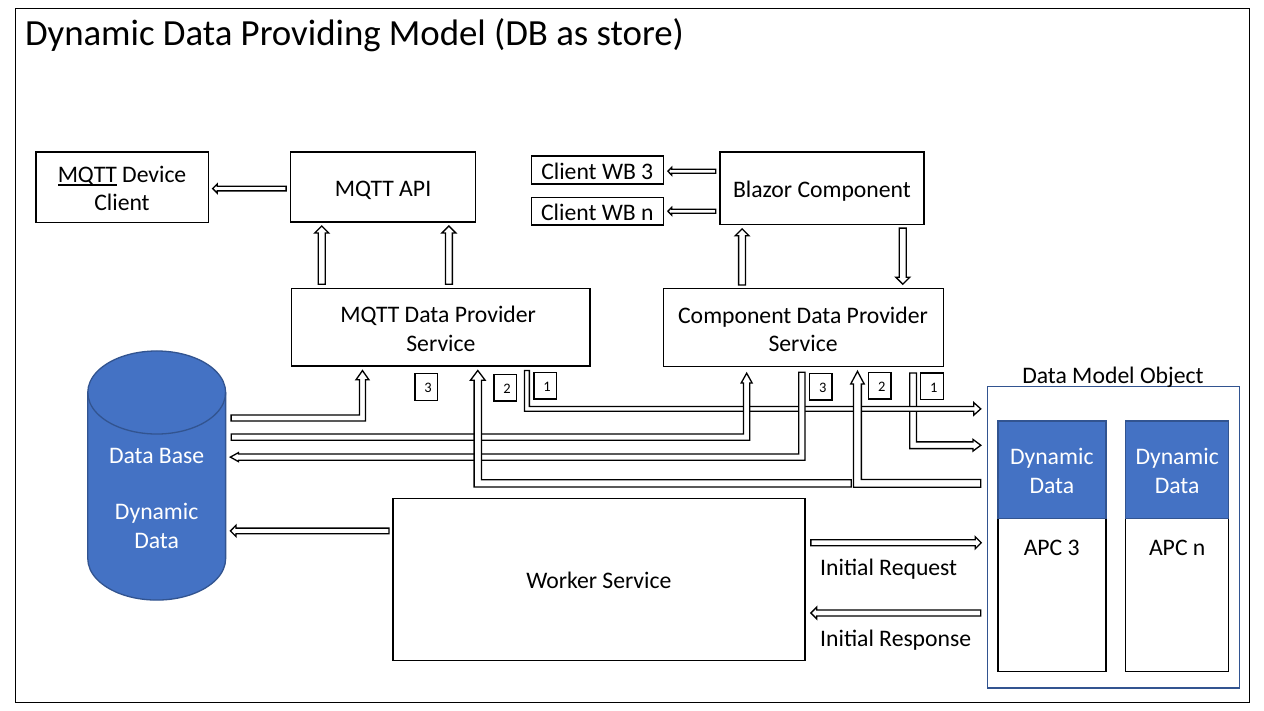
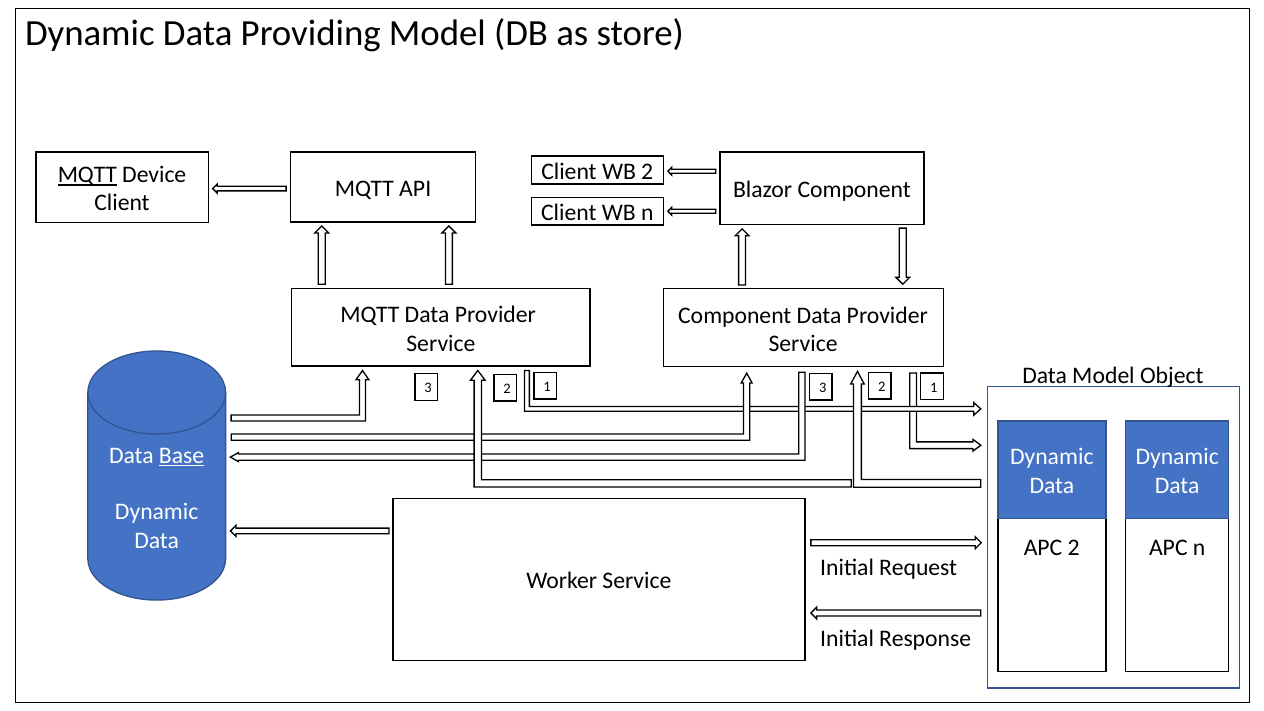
WB 3: 3 -> 2 (647, 172)
Base underline: none -> present (182, 455)
APC 3: 3 -> 2 (1074, 548)
